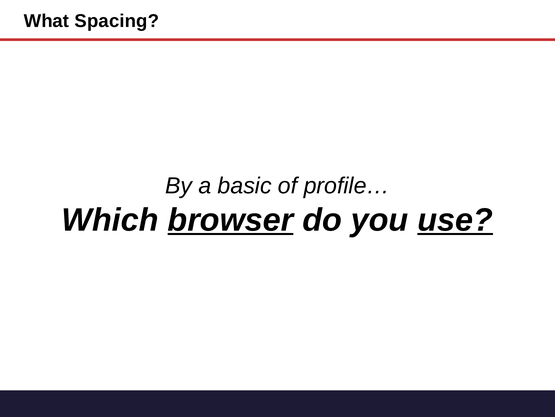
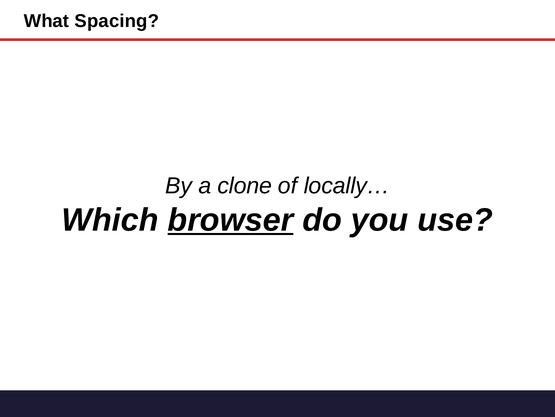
basic: basic -> clone (245, 186)
profile…: profile… -> locally… (347, 186)
use underline: present -> none (455, 220)
